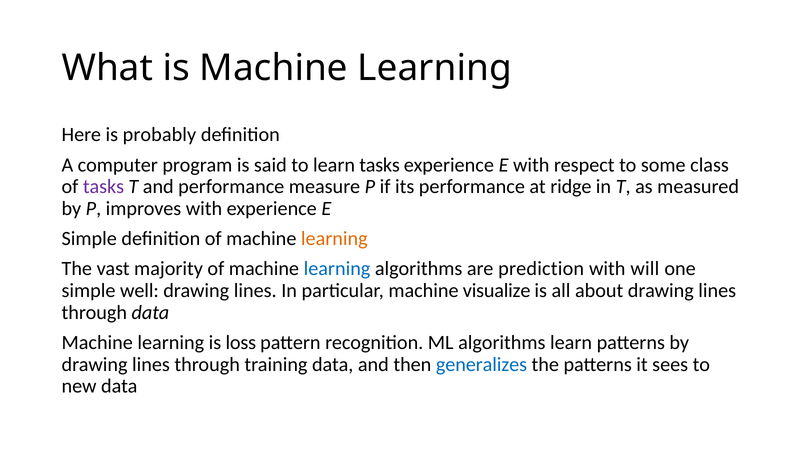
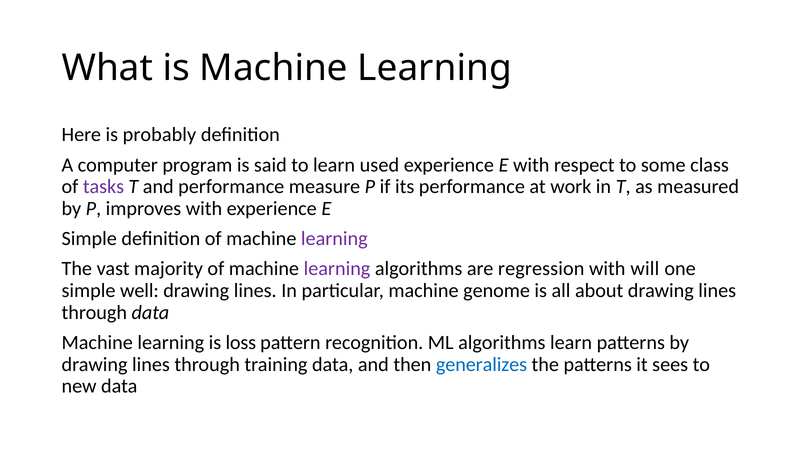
learn tasks: tasks -> used (379, 165)
ridge: ridge -> work (571, 187)
learning colour: orange -> purple (334, 239)
learning colour: blue -> purple (337, 269)
prediction: prediction -> regression (541, 269)
visualize: visualize -> genome (497, 291)
